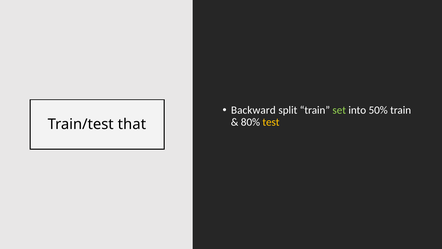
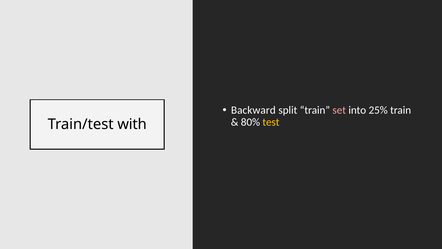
set colour: light green -> pink (339, 110)
50%: 50% -> 25% (378, 110)
that: that -> with (132, 124)
